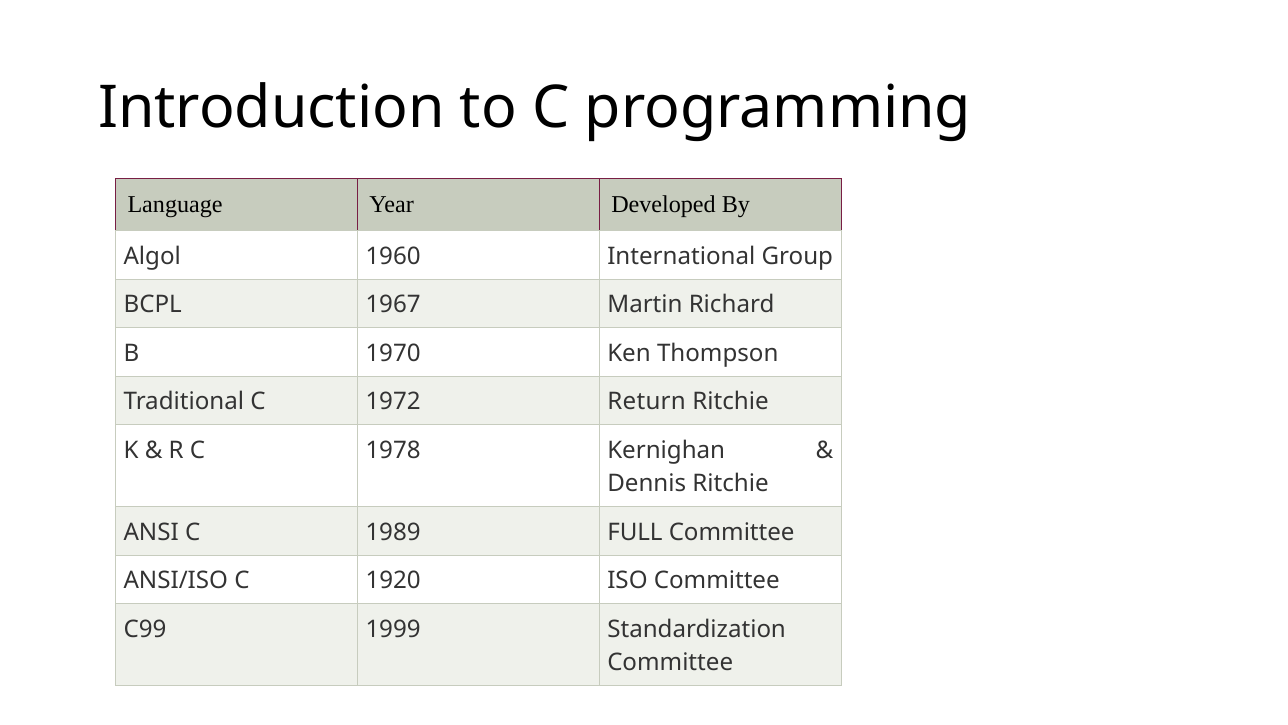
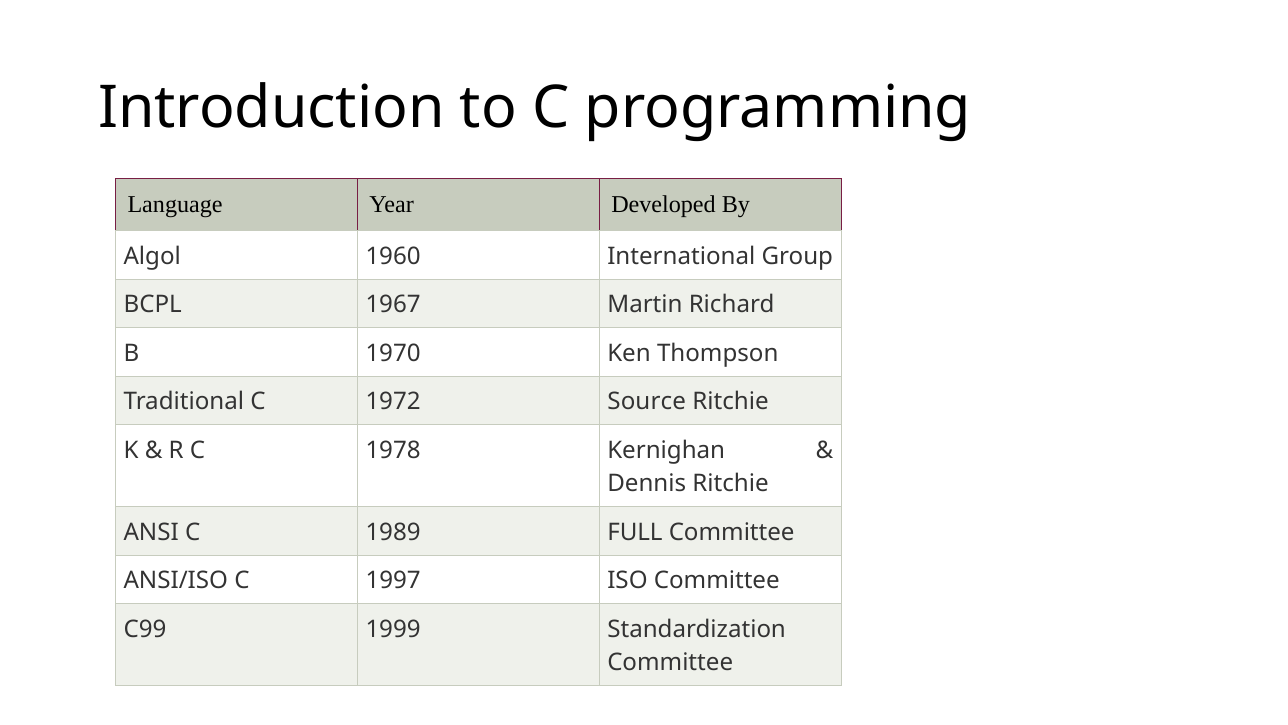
Return: Return -> Source (647, 402)
1920: 1920 -> 1997 (393, 580)
